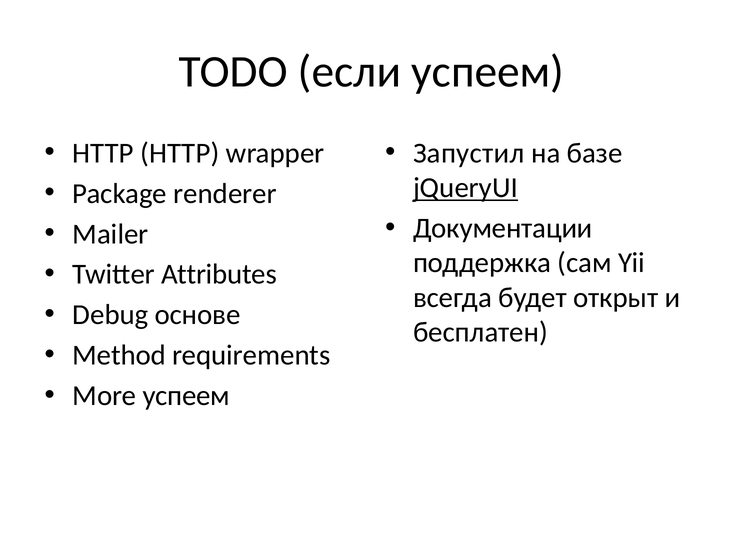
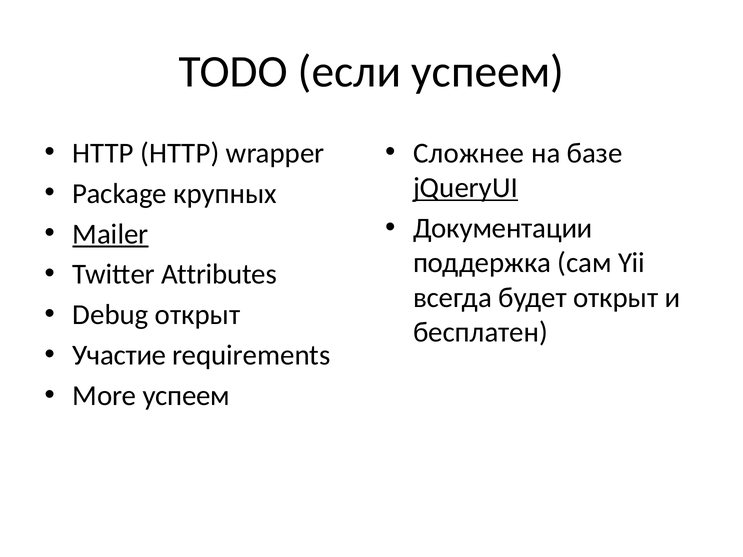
Запустил: Запустил -> Сложнее (469, 153)
renderer: renderer -> крупных (225, 194)
Mailer underline: none -> present (110, 234)
Debug основе: основе -> открыт (198, 315)
Method: Method -> Участие (119, 356)
